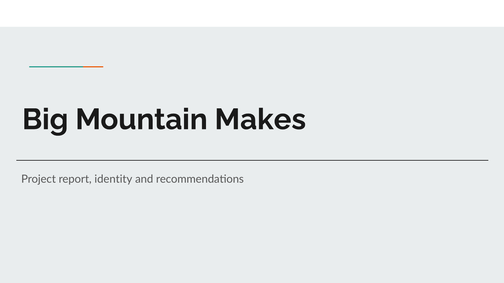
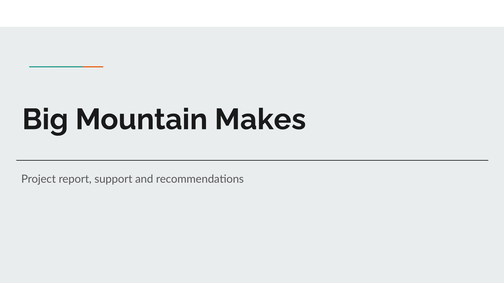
identity: identity -> support (113, 179)
